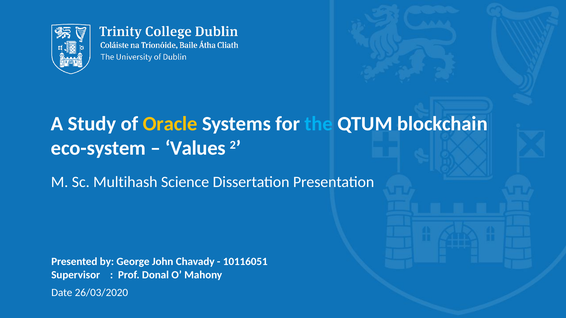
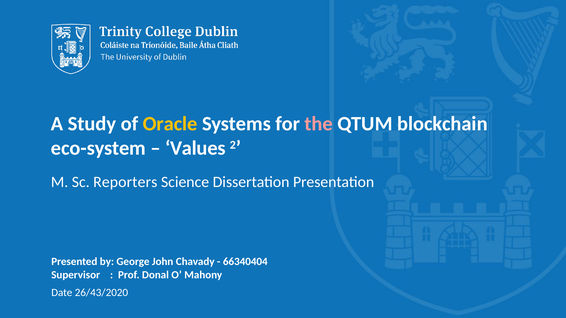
the colour: light blue -> pink (319, 124)
Multihash: Multihash -> Reporters (125, 182)
10116051: 10116051 -> 66340404 (245, 262)
26/03/2020: 26/03/2020 -> 26/43/2020 (101, 293)
